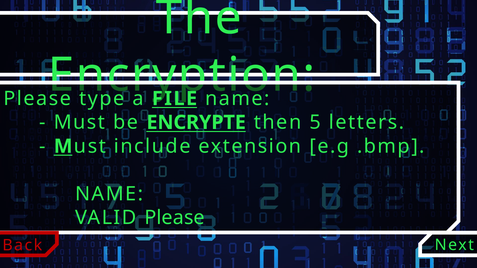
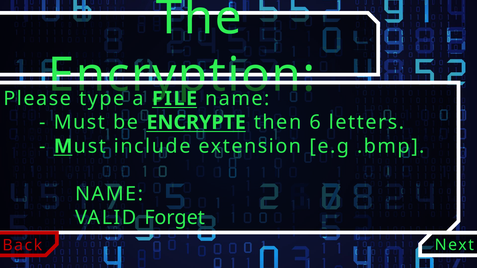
5: 5 -> 6 (315, 123)
VALID Please: Please -> Forget (175, 218)
